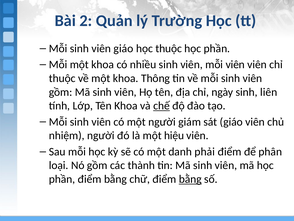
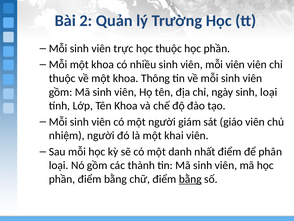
viên giáo: giáo -> trực (123, 48)
sinh liên: liên -> loại (269, 92)
chế underline: present -> none (161, 106)
hiệu: hiệu -> khai (174, 135)
phải: phải -> nhất (205, 151)
